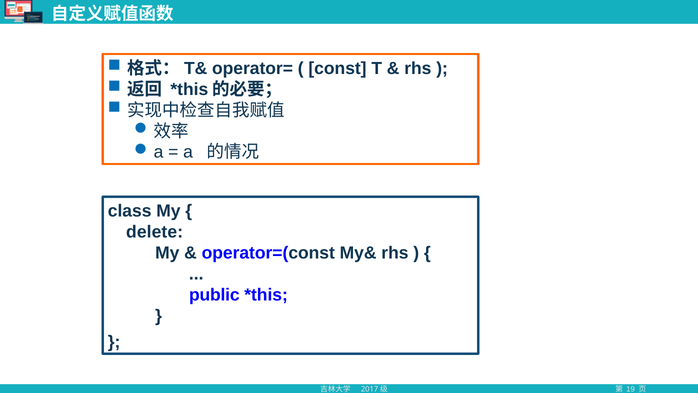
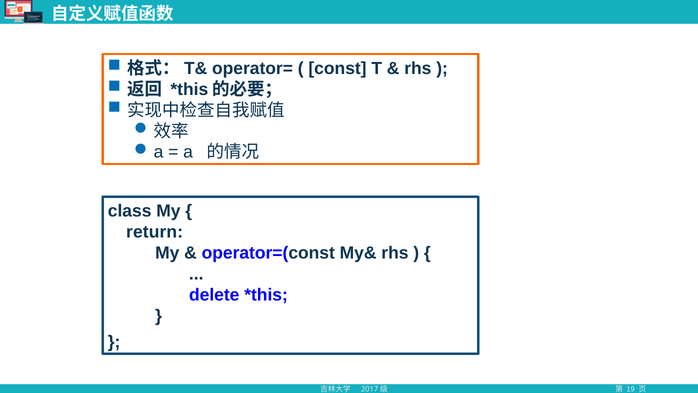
delete: delete -> return (155, 232)
public: public -> delete (214, 295)
